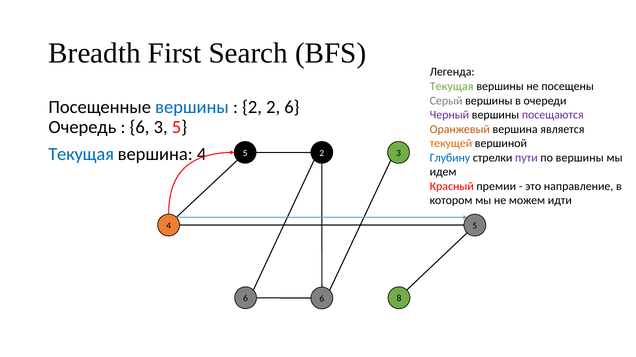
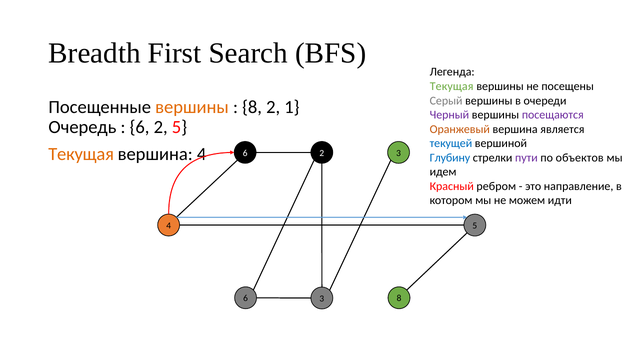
вершины colour: blue -> orange (192, 108)
2: 2 -> 8 (252, 108)
2 6: 6 -> 1 (292, 108)
3: 3 -> 2 (161, 128)
текущей colour: orange -> blue (451, 144)
Текущая colour: blue -> orange (81, 154)
вершина 4 5: 5 -> 6 (245, 153)
по вершины: вершины -> объектов (580, 158)
премии: премии -> ребром (496, 187)
6 6: 6 -> 3 (322, 299)
